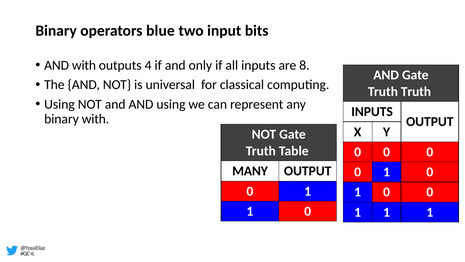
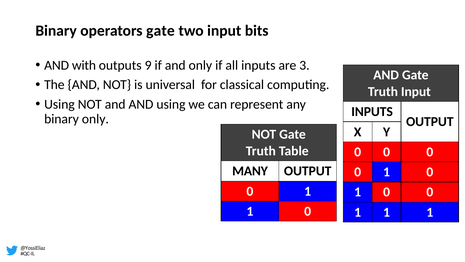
operators blue: blue -> gate (160, 31)
4: 4 -> 9 (148, 65)
8: 8 -> 3 (304, 65)
Truth Truth: Truth -> Input (416, 91)
binary with: with -> only (95, 119)
